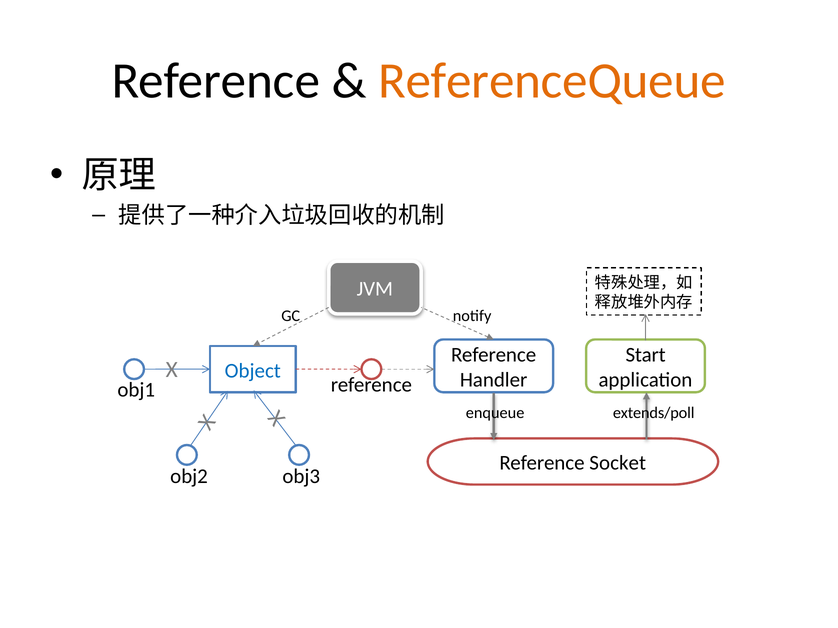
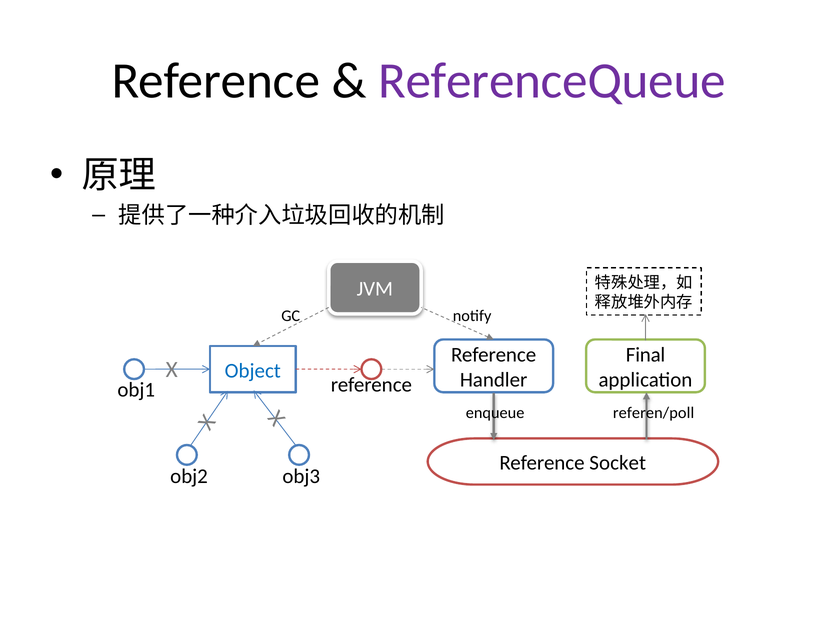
ReferenceQueue colour: orange -> purple (552, 81)
Start: Start -> Final (646, 355)
extends/poll: extends/poll -> referen/poll (654, 413)
